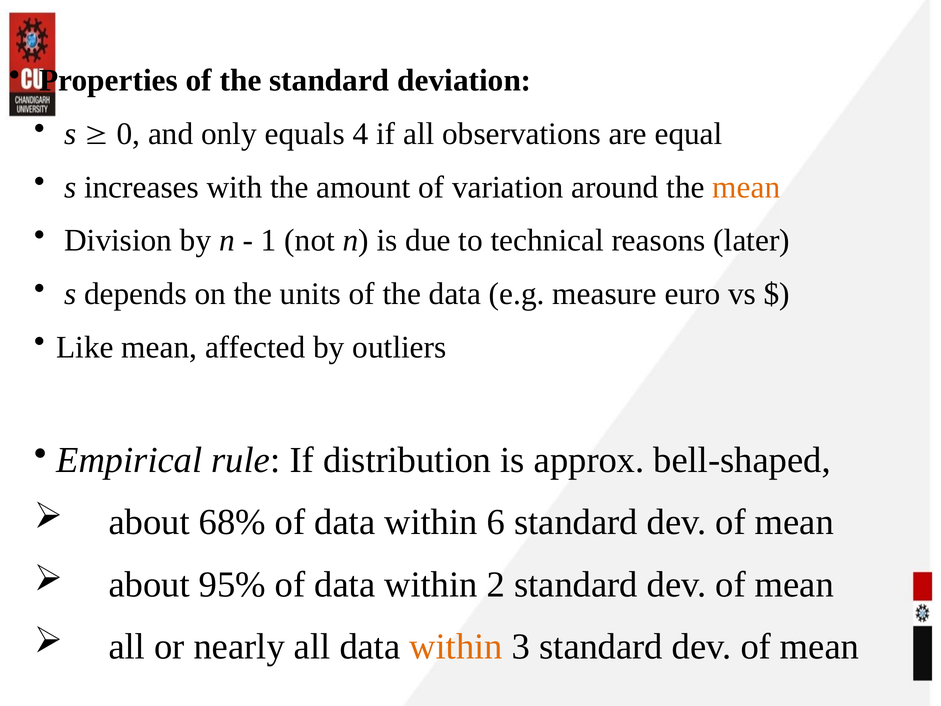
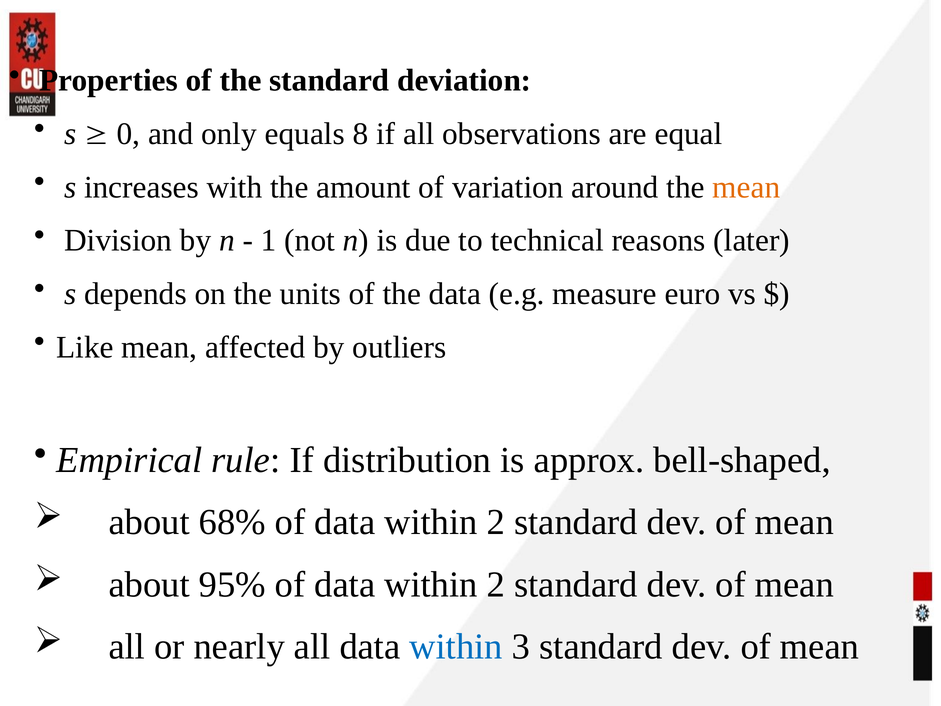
4: 4 -> 8 (361, 134)
6: 6 -> 2 (496, 522)
within colour: orange -> blue (456, 647)
